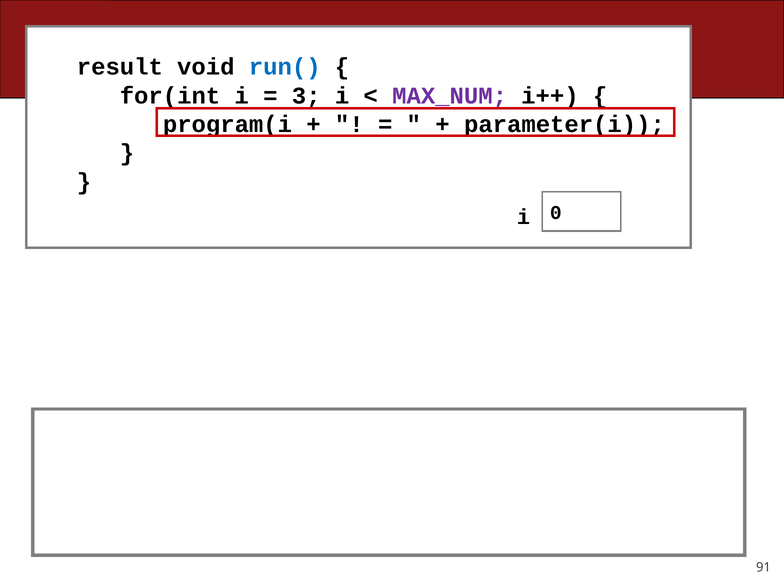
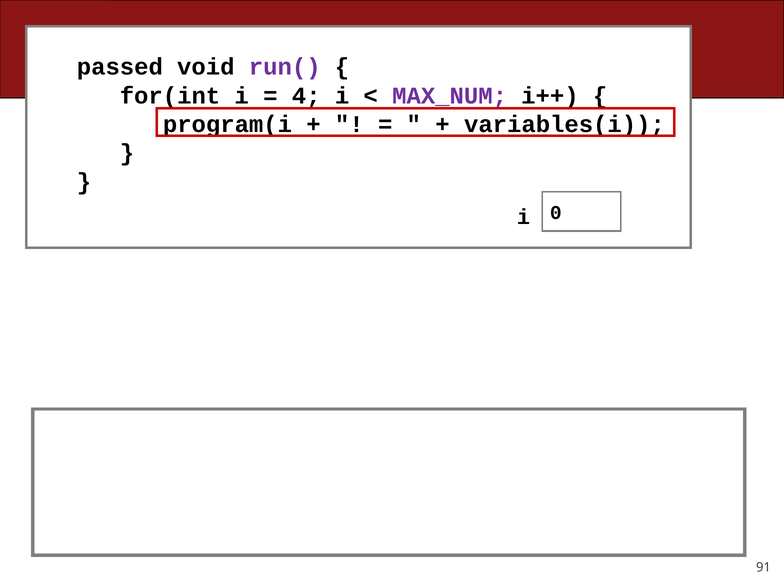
result: result -> passed (120, 67)
run( colour: blue -> purple (285, 67)
3: 3 -> 4 (306, 96)
parameter(i: parameter(i -> variables(i (564, 124)
